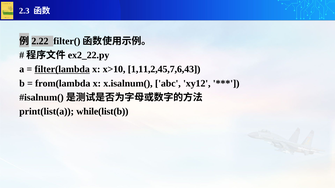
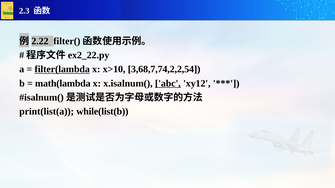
1,11,2,45,7,6,43: 1,11,2,45,7,6,43 -> 3,68,7,74,2,2,54 (164, 69)
from(lambda: from(lambda -> math(lambda (63, 83)
abc underline: none -> present (168, 83)
